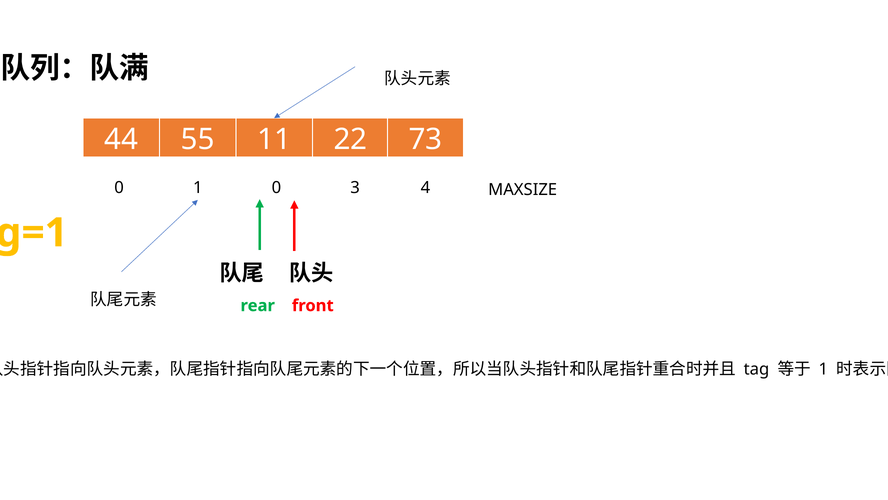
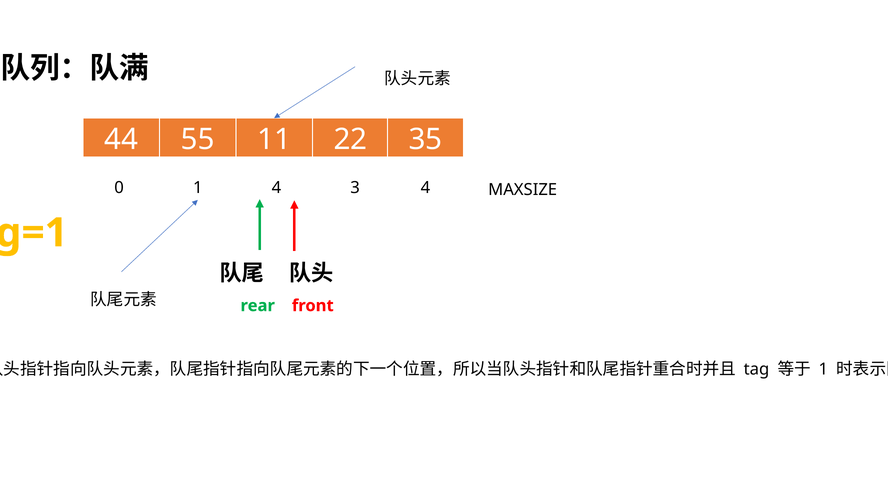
73: 73 -> 35 (425, 139)
1 0: 0 -> 4 (276, 188)
